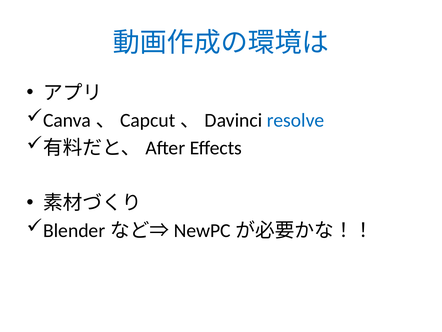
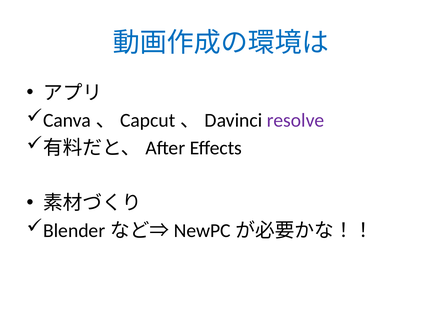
resolve colour: blue -> purple (296, 120)
